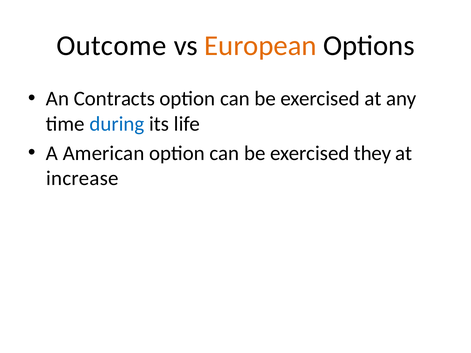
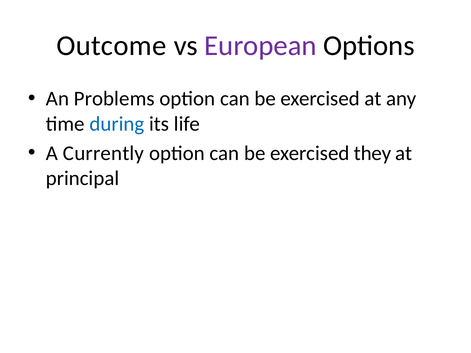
European colour: orange -> purple (260, 46)
Contracts: Contracts -> Problems (114, 99)
American: American -> Currently (104, 153)
increase: increase -> principal (83, 178)
